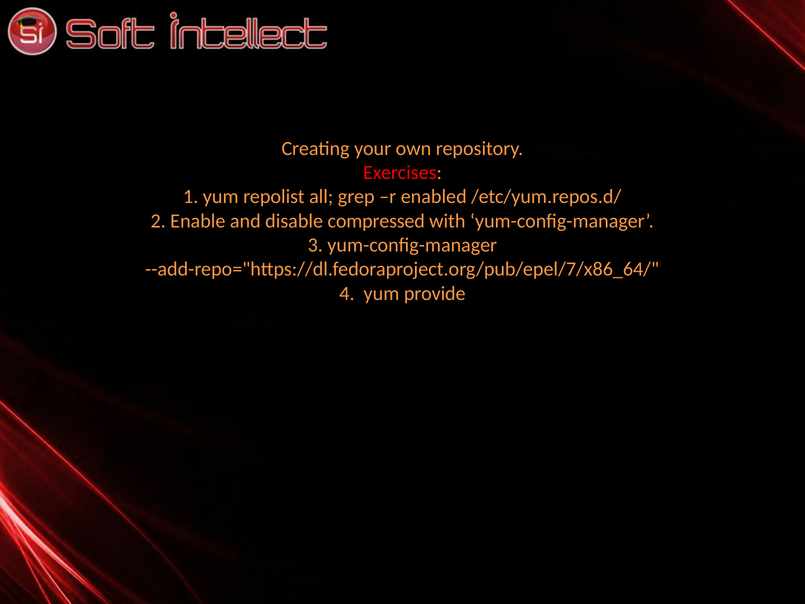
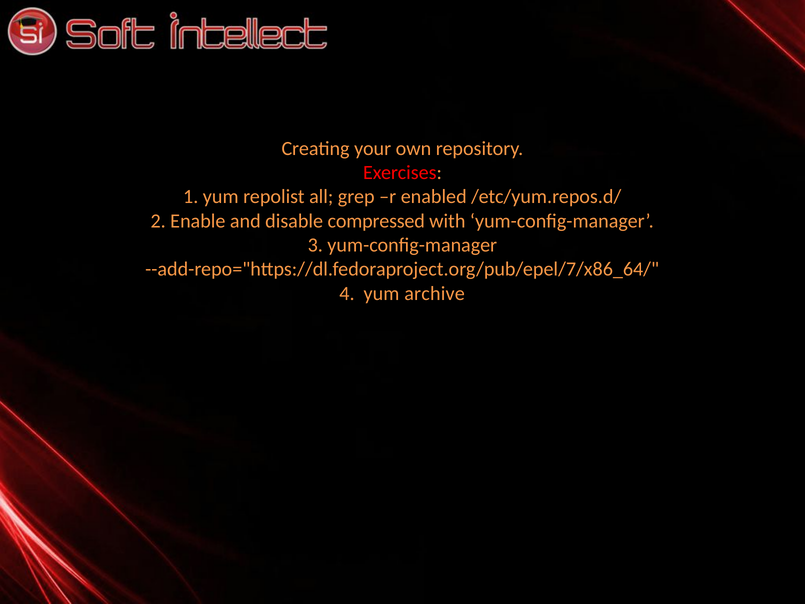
provide: provide -> archive (435, 293)
